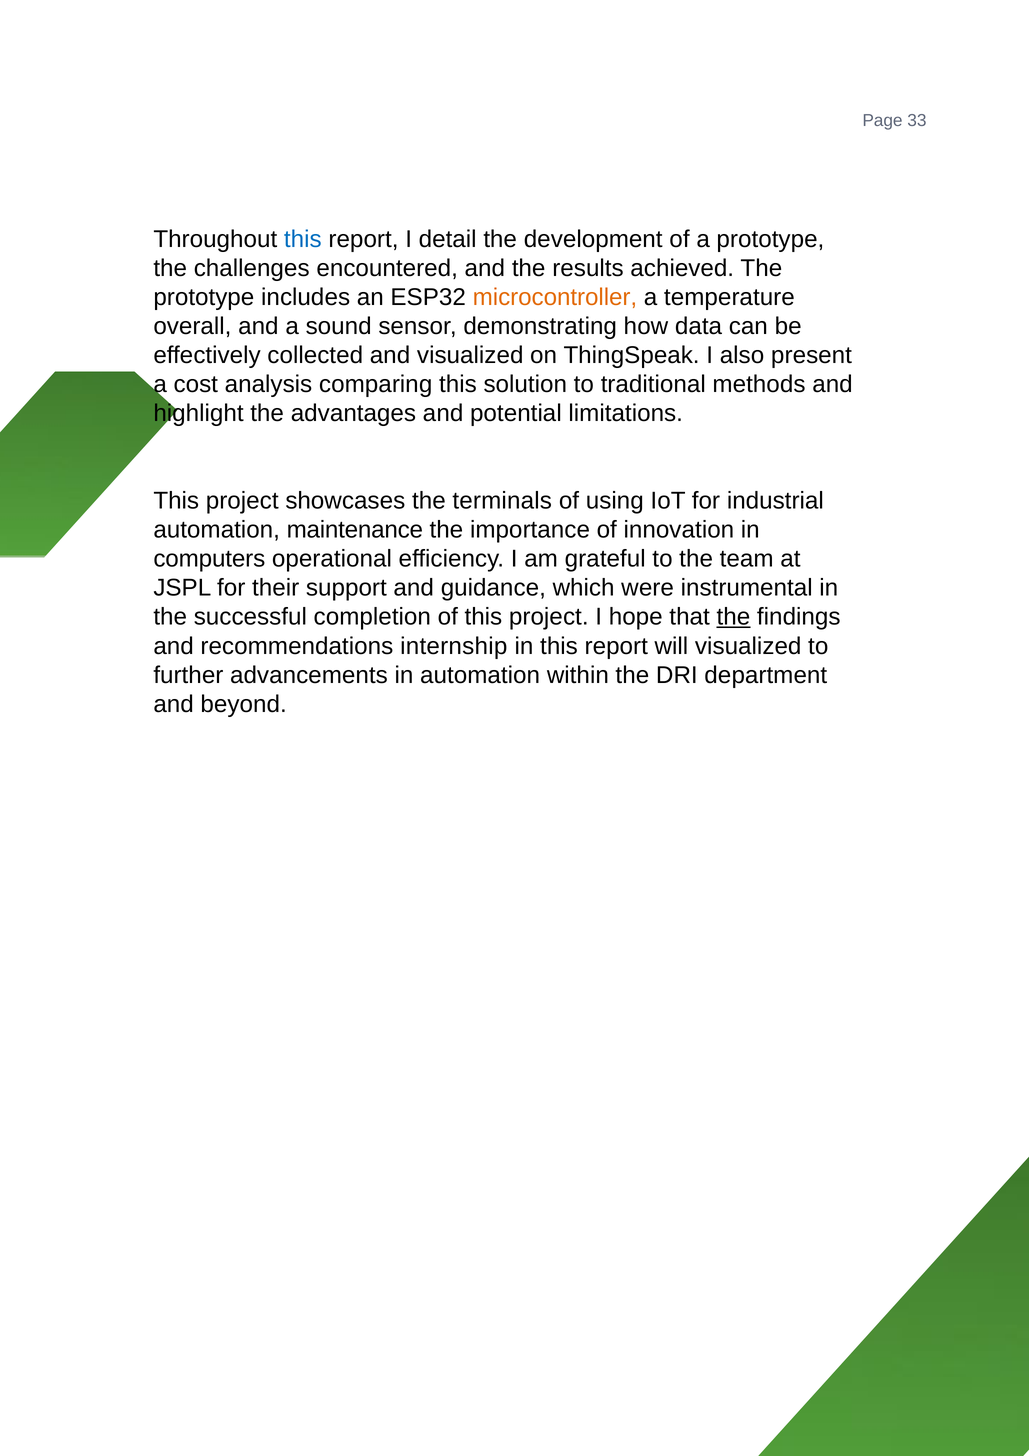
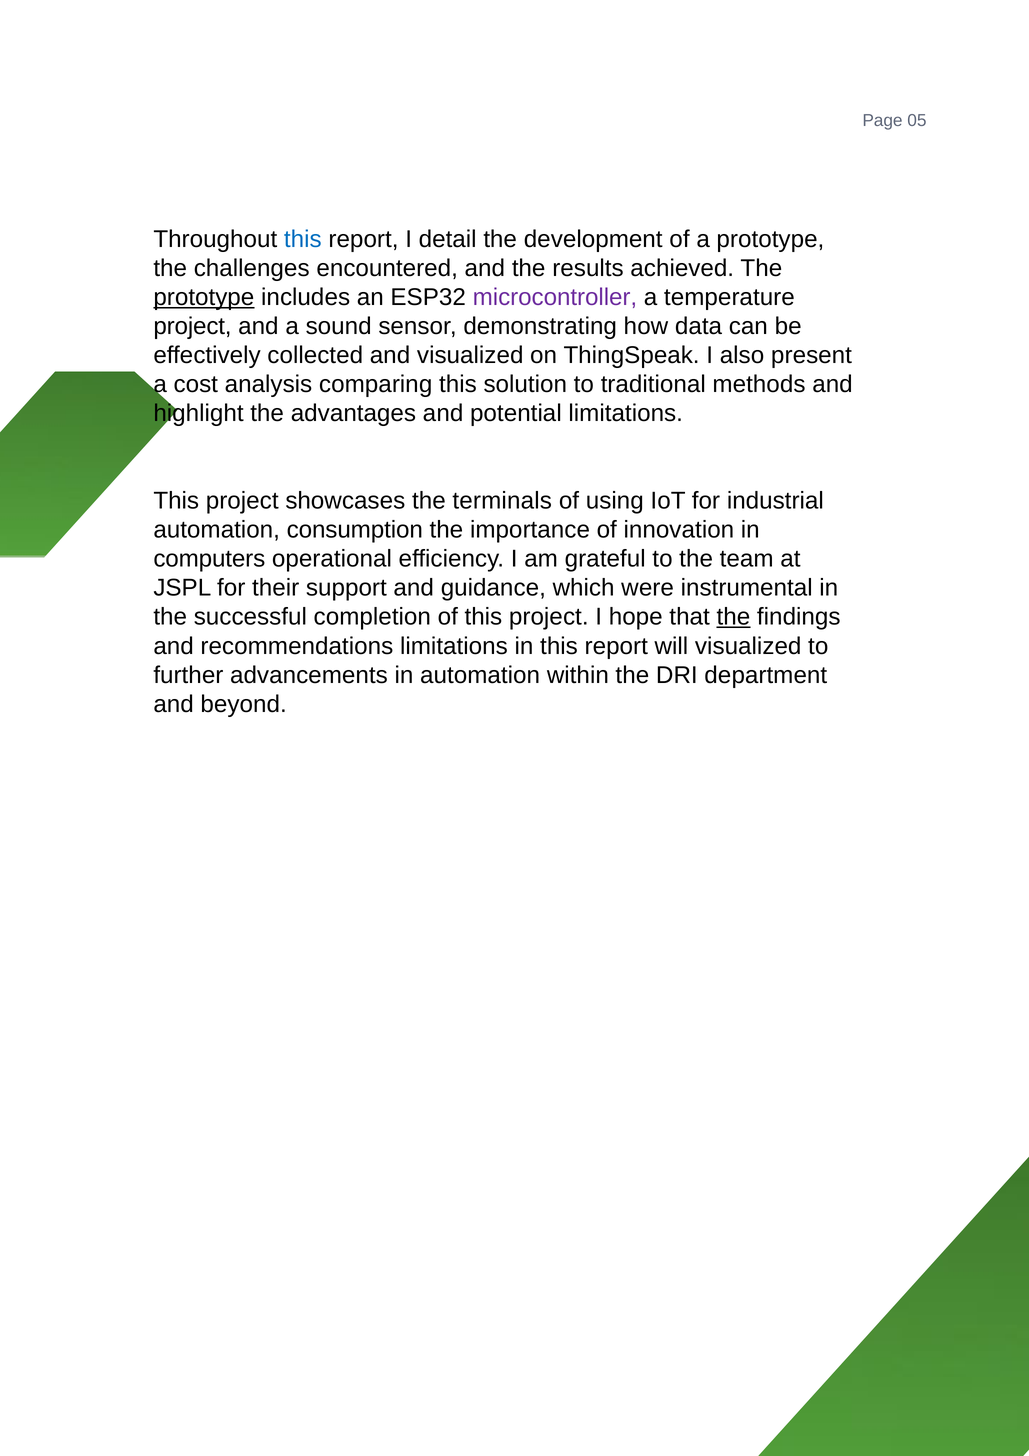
33: 33 -> 05 (917, 121)
prototype underline: none -> present (204, 297)
microcontroller colour: orange -> purple (555, 297)
overall: overall -> project (192, 326)
maintenance: maintenance -> consumption (355, 530)
recommendations internship: internship -> limitations (454, 646)
